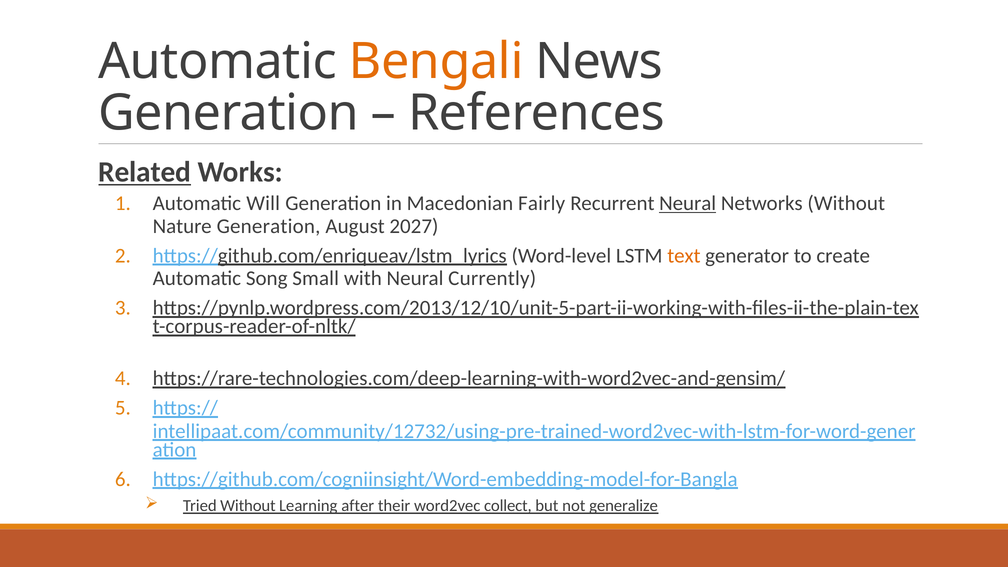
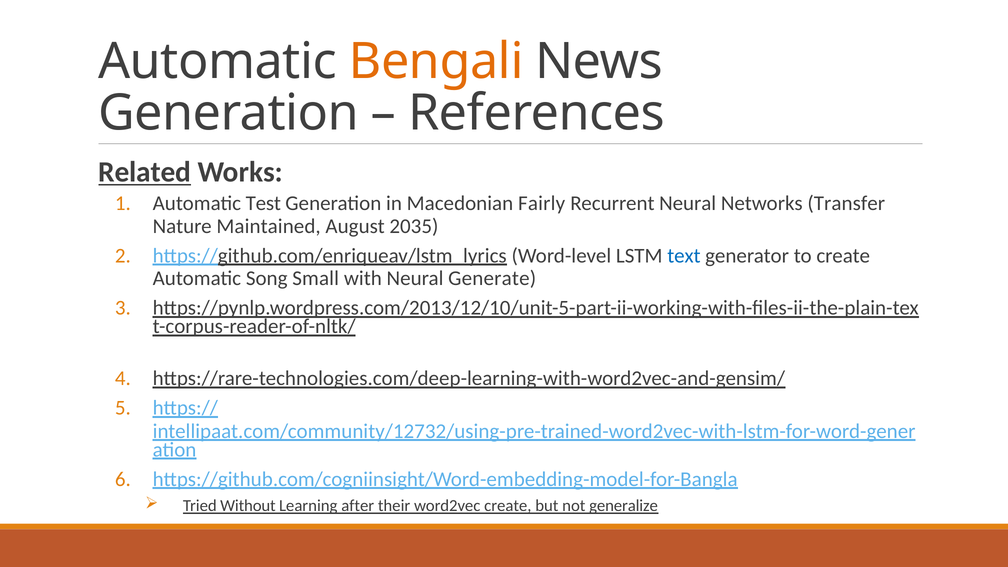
Will: Will -> Test (263, 204)
Neural underline: present -> none (688, 204)
Networks Without: Without -> Transfer (846, 204)
Nature Generation: Generation -> Maintained (269, 226)
2027: 2027 -> 2035 (414, 226)
text colour: orange -> blue (684, 256)
Currently: Currently -> Generate (492, 278)
word2vec collect: collect -> create (508, 506)
